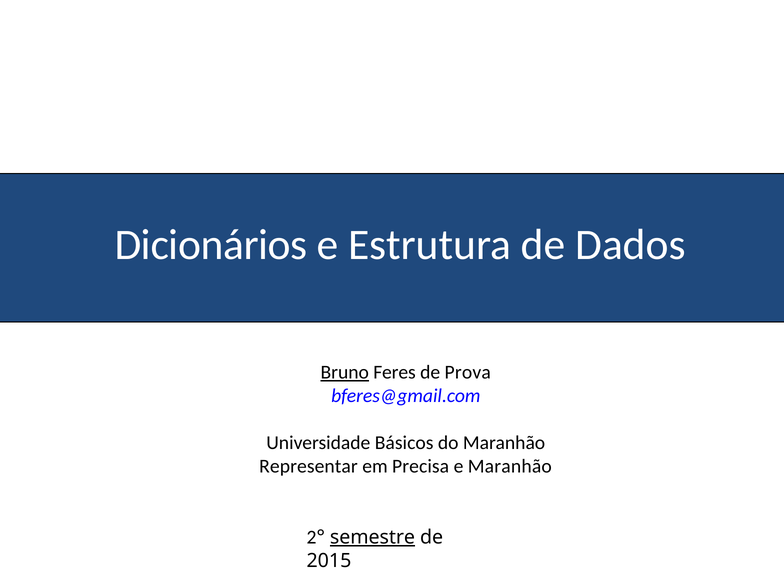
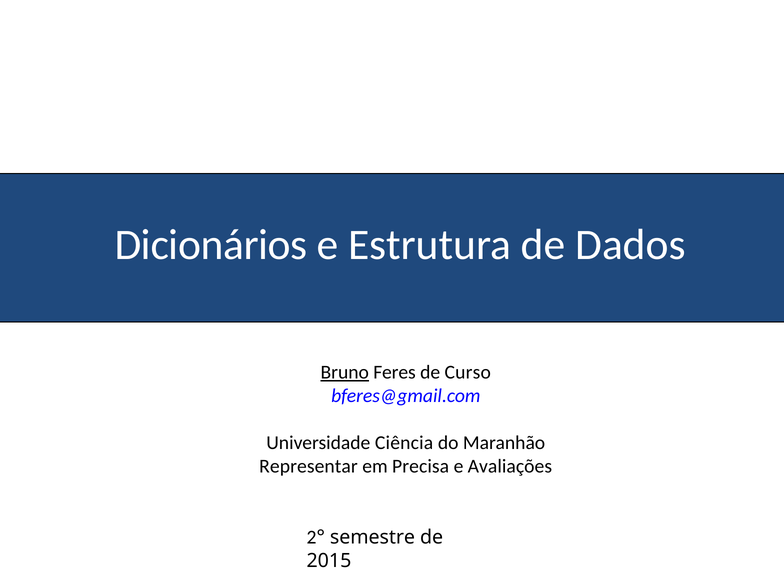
Prova: Prova -> Curso (468, 372)
Básicos: Básicos -> Ciência (404, 443)
e Maranhão: Maranhão -> Avaliações (510, 466)
semestre underline: present -> none (373, 537)
